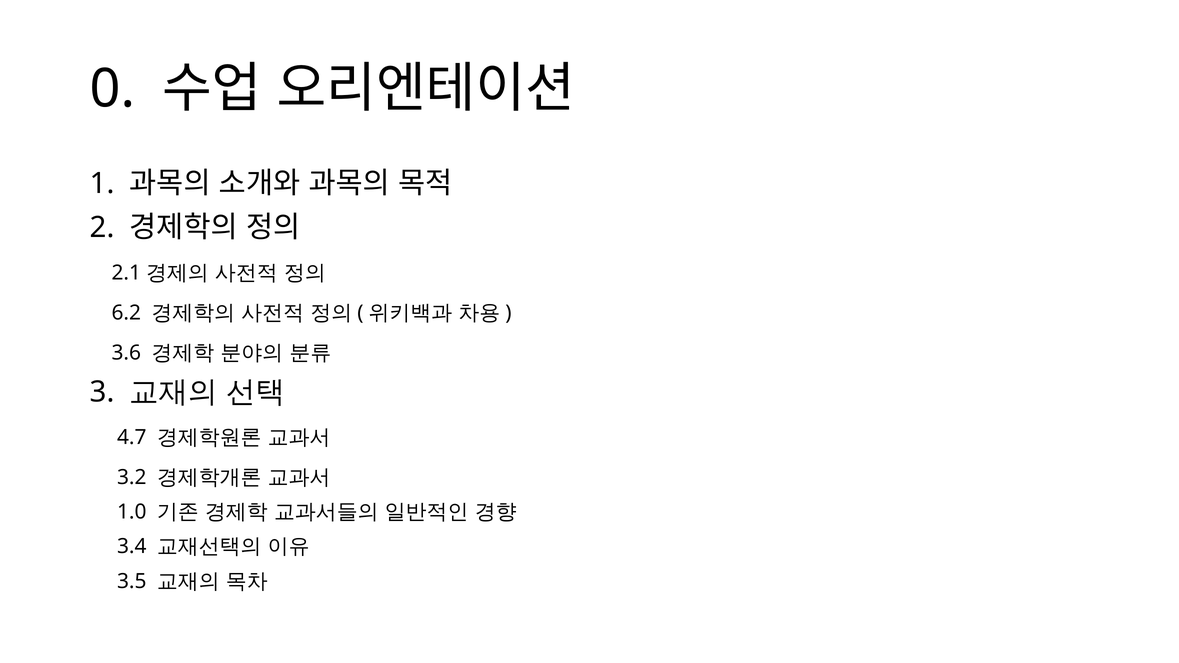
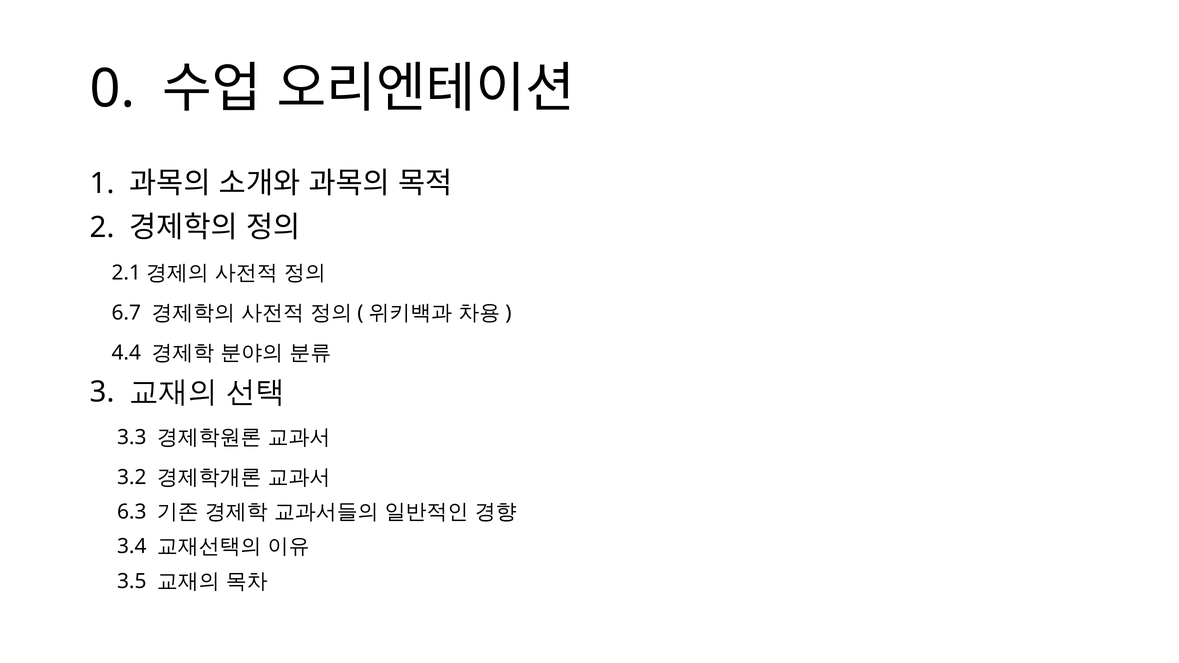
6.2: 6.2 -> 6.7 (126, 313)
3.6: 3.6 -> 4.4 (126, 353)
4.7: 4.7 -> 3.3 (132, 437)
1.0: 1.0 -> 6.3 (132, 512)
